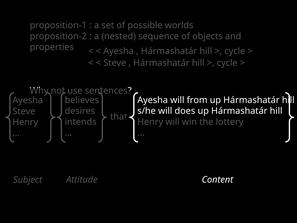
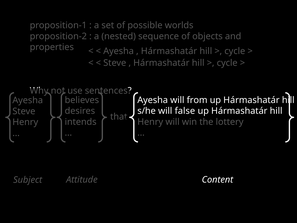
does: does -> false (185, 111)
